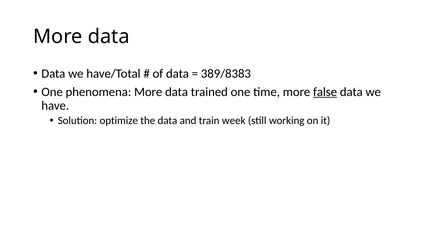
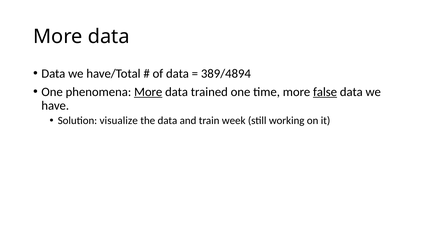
389/8383: 389/8383 -> 389/4894 (226, 74)
More underline: none -> present (148, 92)
optimize: optimize -> visualize (119, 121)
